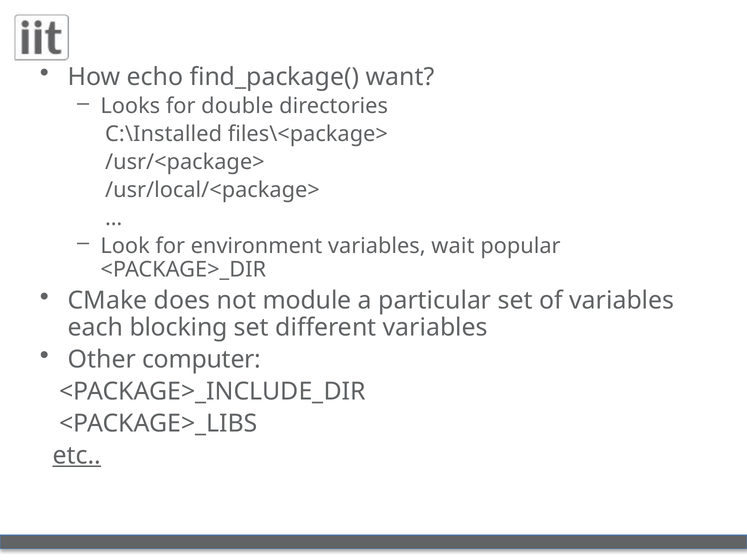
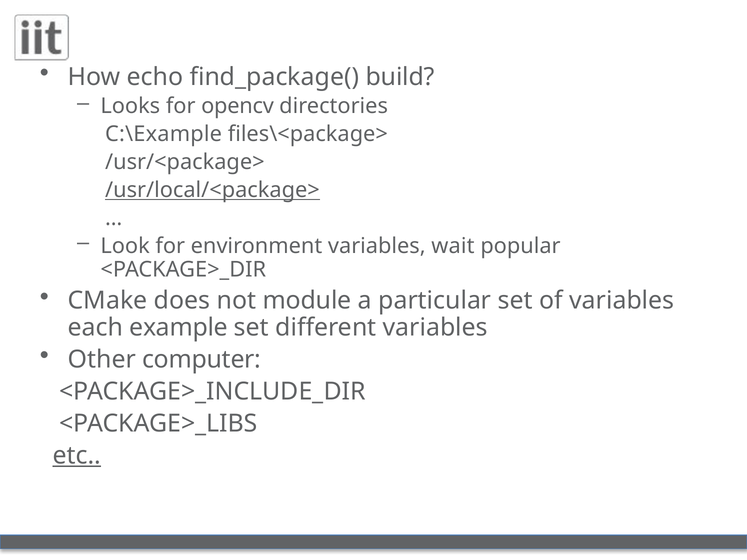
want: want -> build (400, 77)
double: double -> opencv (238, 106)
C:\Installed: C:\Installed -> C:\Example (164, 134)
/usr/local/<package> underline: none -> present (212, 190)
blocking: blocking -> example (179, 327)
